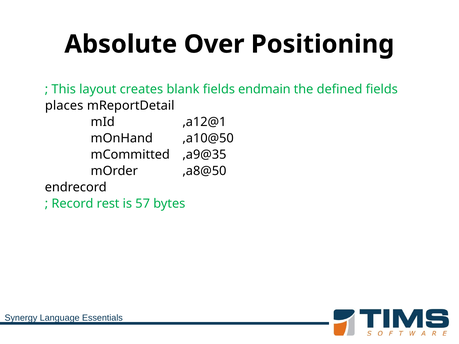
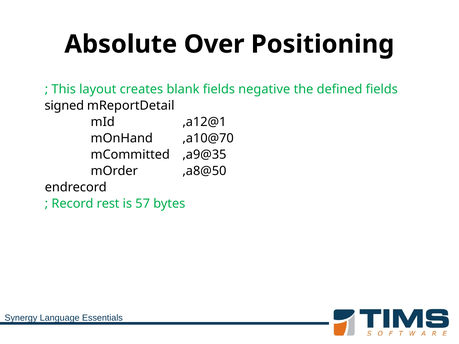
endmain: endmain -> negative (264, 89)
places: places -> signed (64, 106)
,a10@50: ,a10@50 -> ,a10@70 (208, 138)
